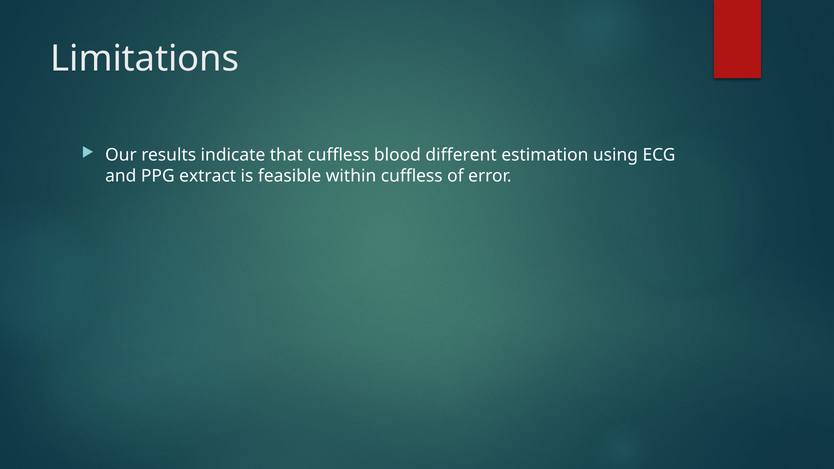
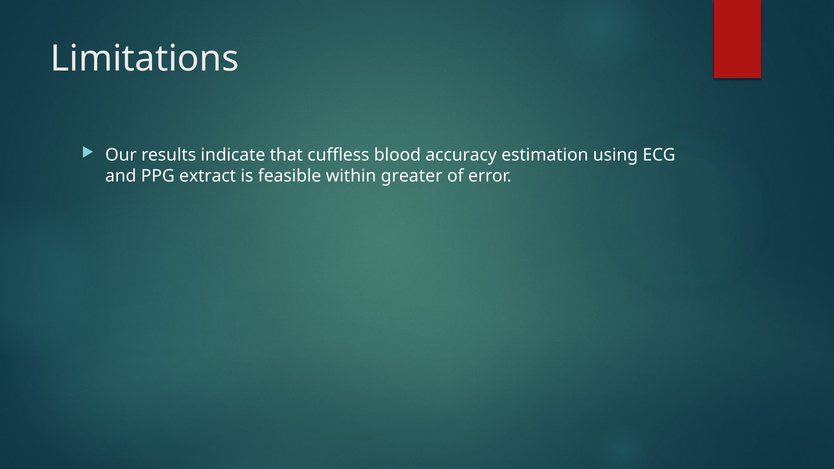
different: different -> accuracy (461, 155)
within cuffless: cuffless -> greater (412, 176)
